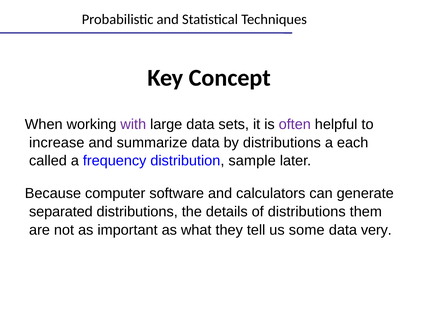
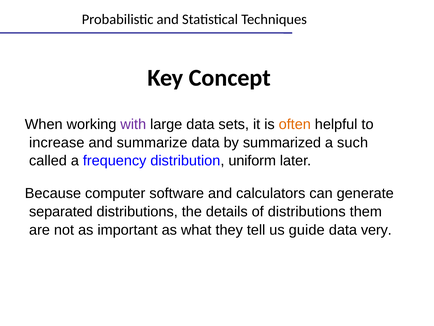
often colour: purple -> orange (295, 124)
by distributions: distributions -> summarized (282, 142)
each: each -> such (353, 142)
sample: sample -> uniform (252, 161)
some: some -> guide (307, 230)
